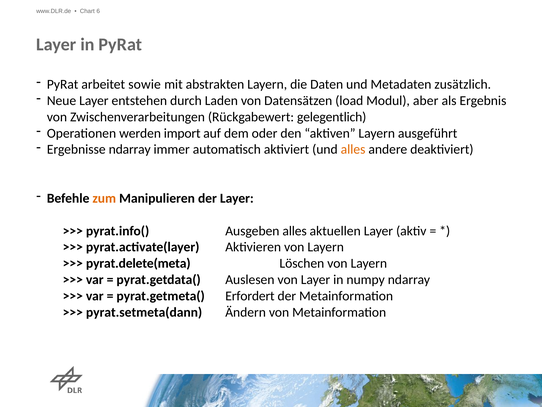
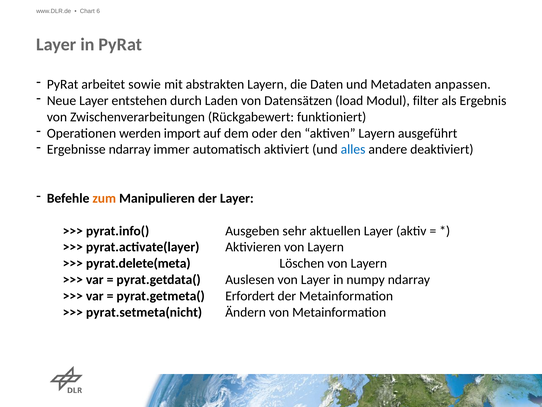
zusätzlich: zusätzlich -> anpassen (463, 84)
aber: aber -> filter (426, 101)
gelegentlich: gelegentlich -> funktioniert (332, 117)
alles colour: orange -> blue (353, 149)
Ausgeben alles: alles -> sehr (295, 231)
pyrat.setmeta(dann: pyrat.setmeta(dann -> pyrat.setmeta(nicht (144, 312)
